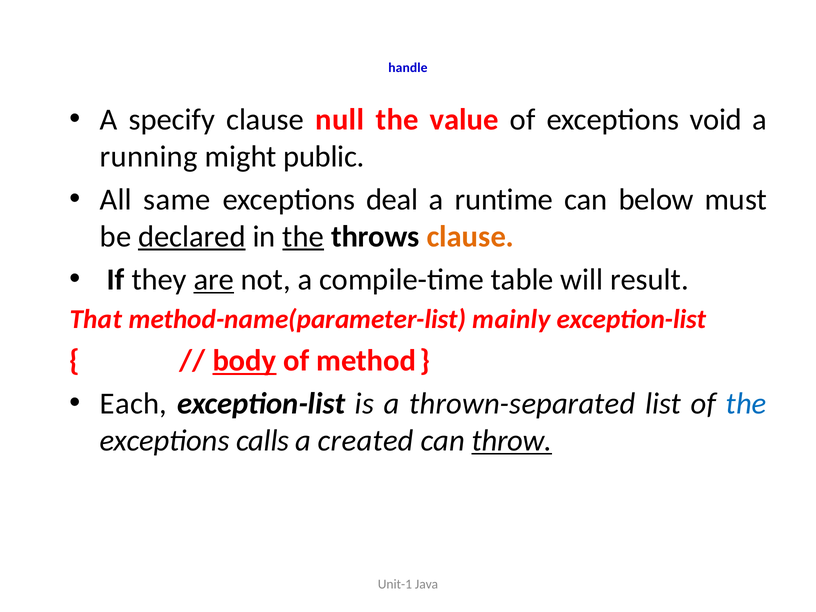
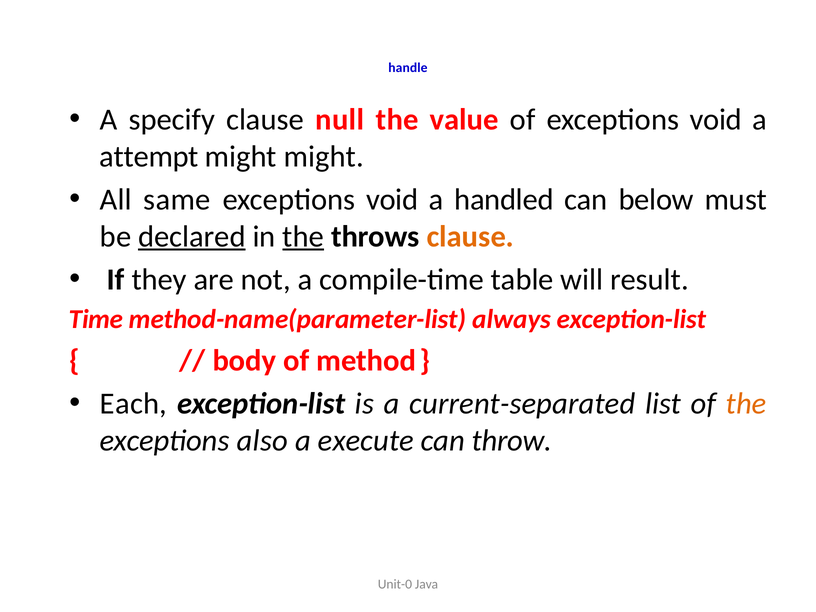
running: running -> attempt (149, 157)
might public: public -> might (324, 157)
deal: deal -> void (392, 200)
runtime: runtime -> handled (504, 200)
are underline: present -> none (214, 280)
That: That -> Time (96, 319)
mainly: mainly -> always (512, 319)
body underline: present -> none (244, 361)
thrown-separated: thrown-separated -> current-separated (522, 404)
the colour: blue -> orange (746, 404)
calls: calls -> also (262, 441)
created: created -> execute (366, 441)
throw underline: present -> none (512, 441)
Unit-1: Unit-1 -> Unit-0 (395, 584)
